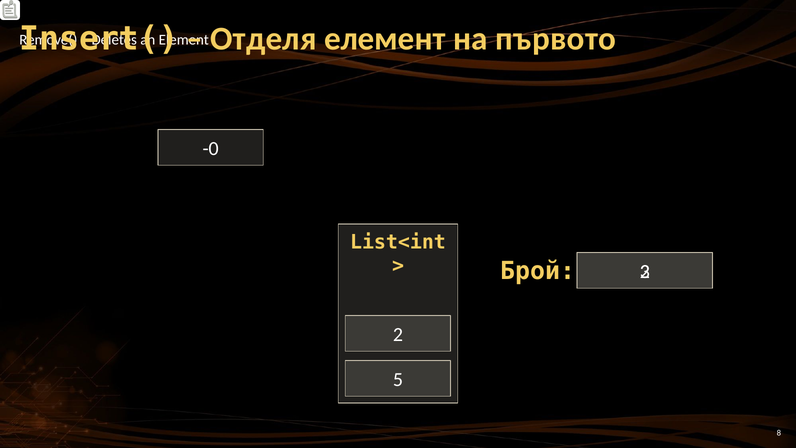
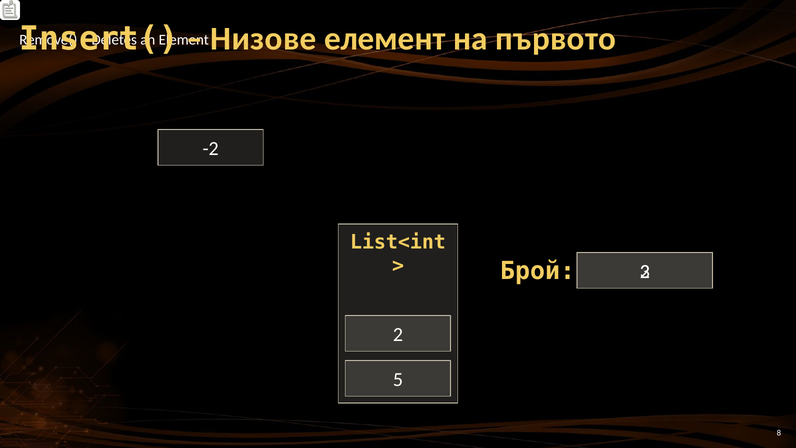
Отделя: Отделя -> Низове (263, 39)
-0: -0 -> -2 (211, 149)
